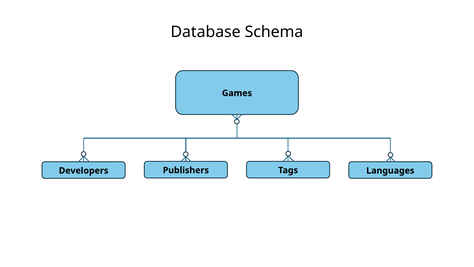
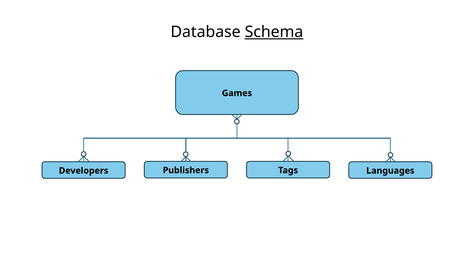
Schema underline: none -> present (274, 32)
